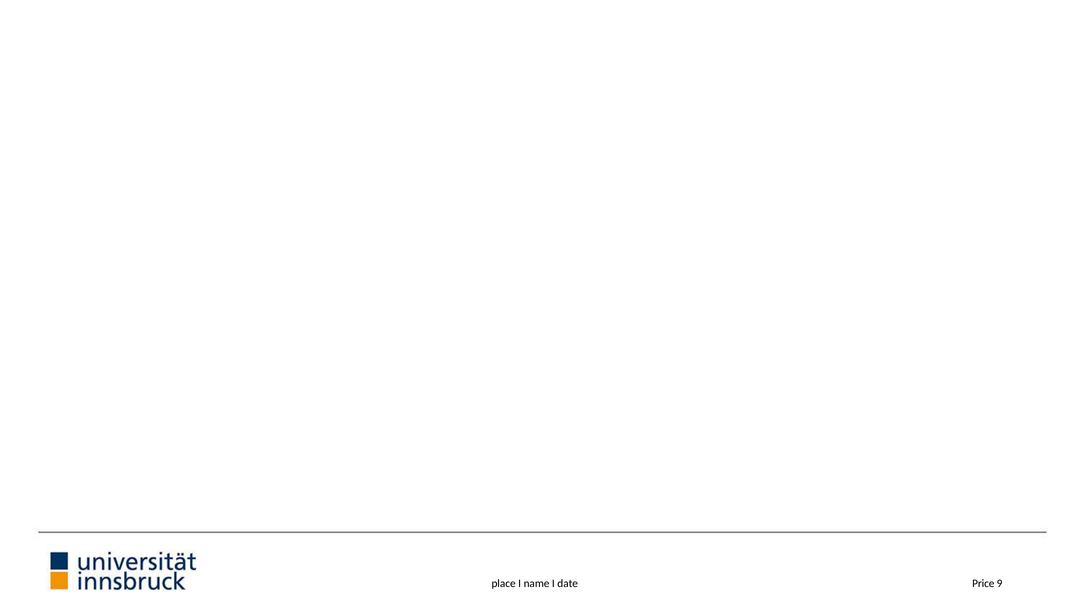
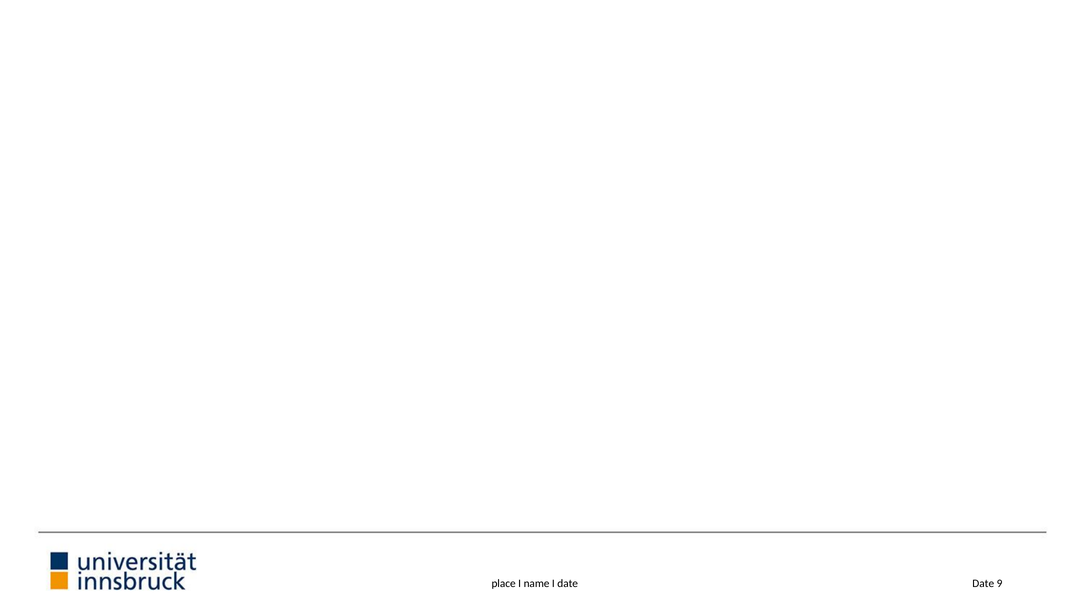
date Price: Price -> Date (983, 583)
